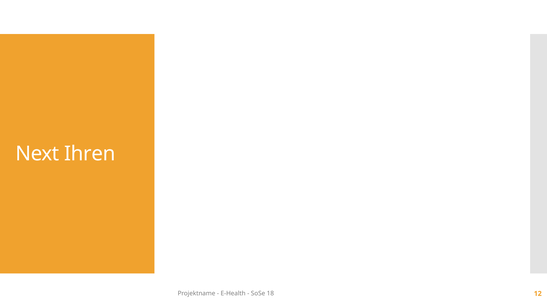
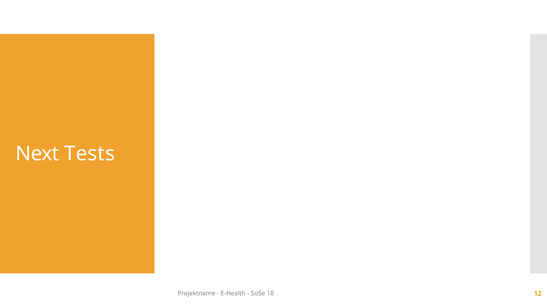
Ihren: Ihren -> Tests (90, 154)
